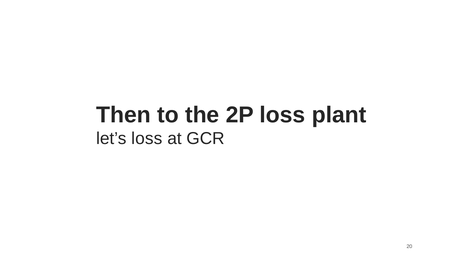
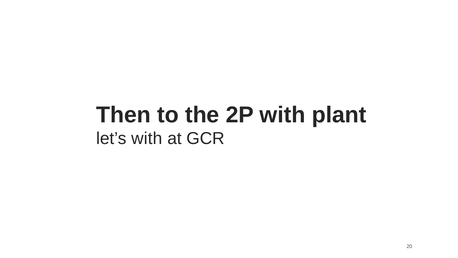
2P loss: loss -> with (283, 115)
let’s loss: loss -> with (147, 138)
